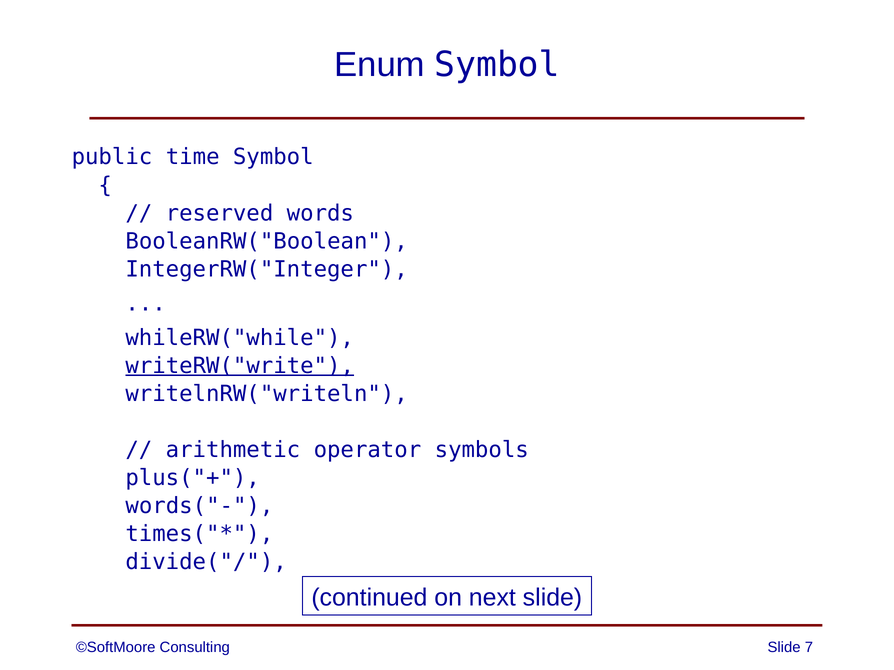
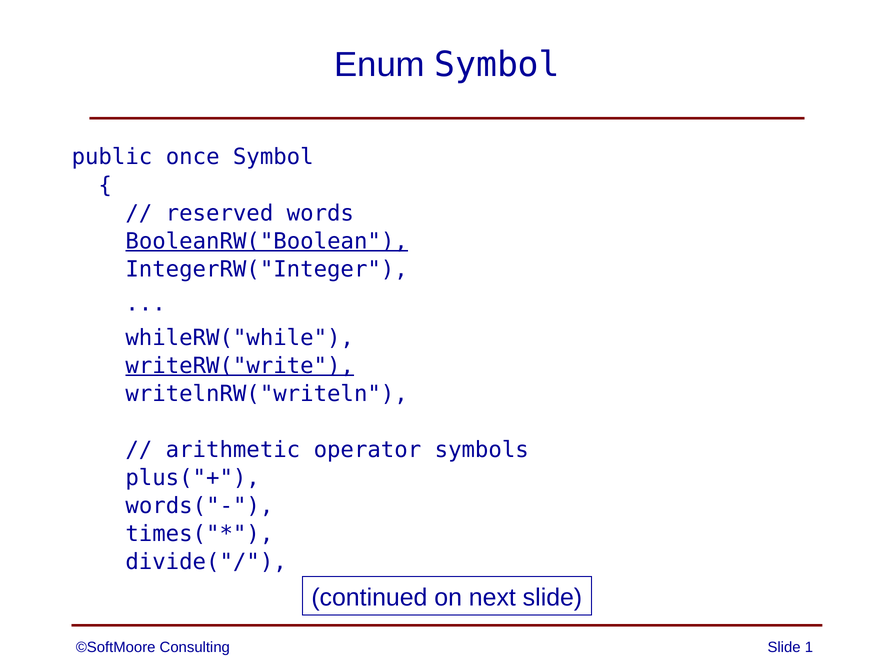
time: time -> once (193, 157)
BooleanRW("Boolean underline: none -> present (267, 241)
7: 7 -> 1 (809, 648)
